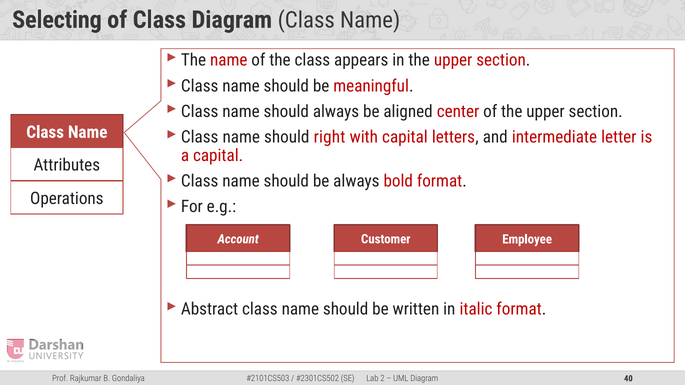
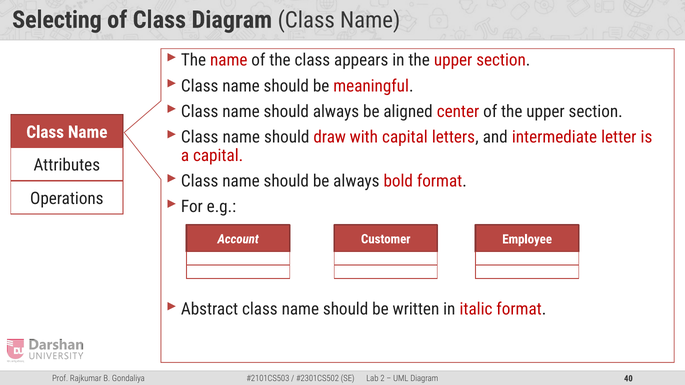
right: right -> draw (330, 137)
